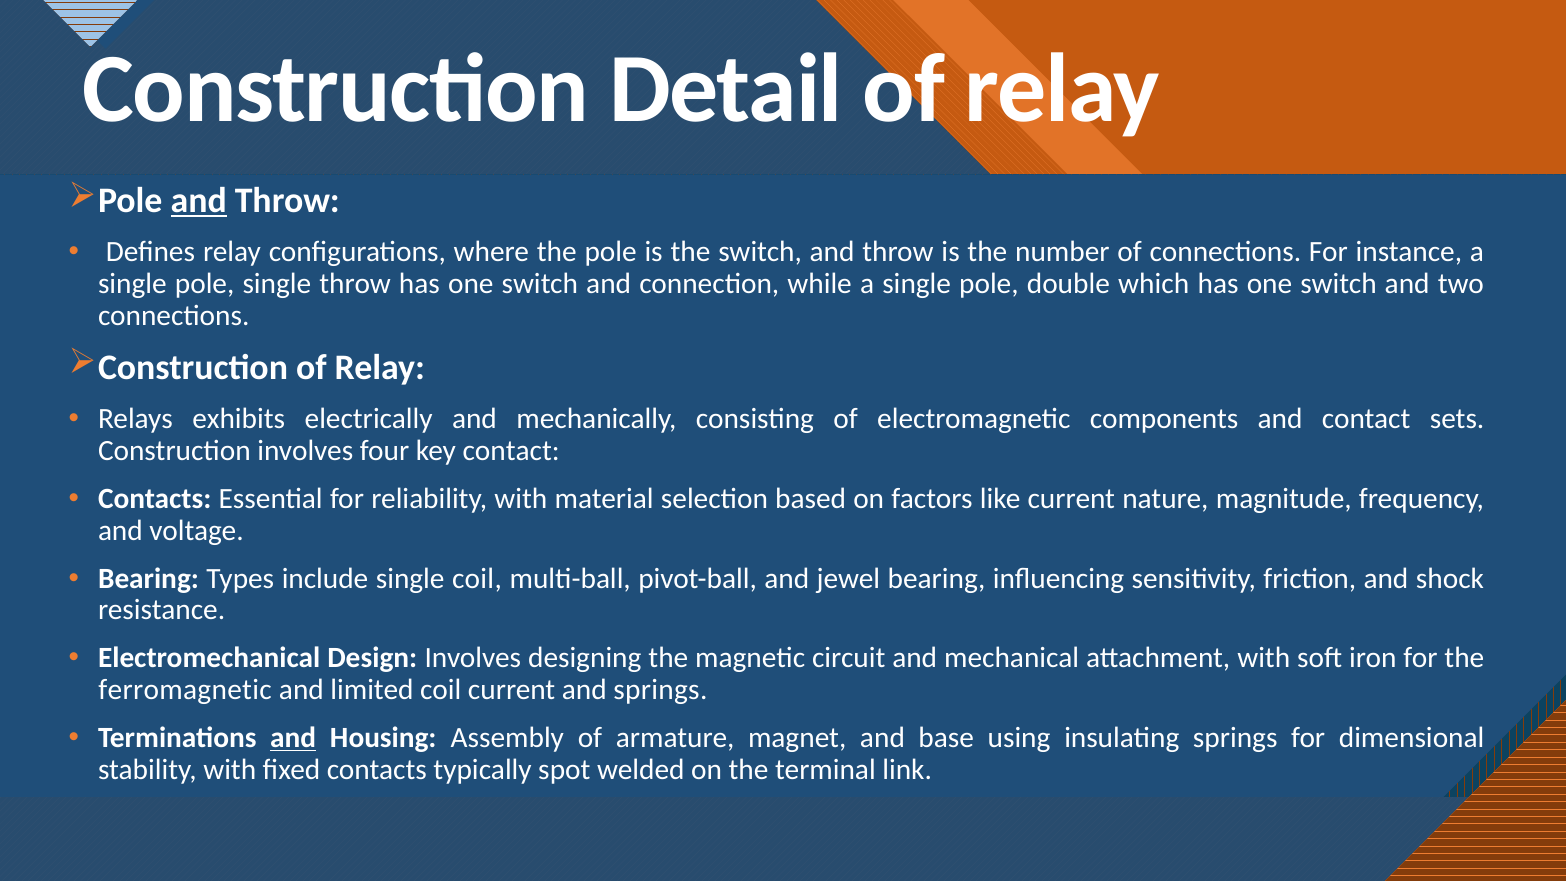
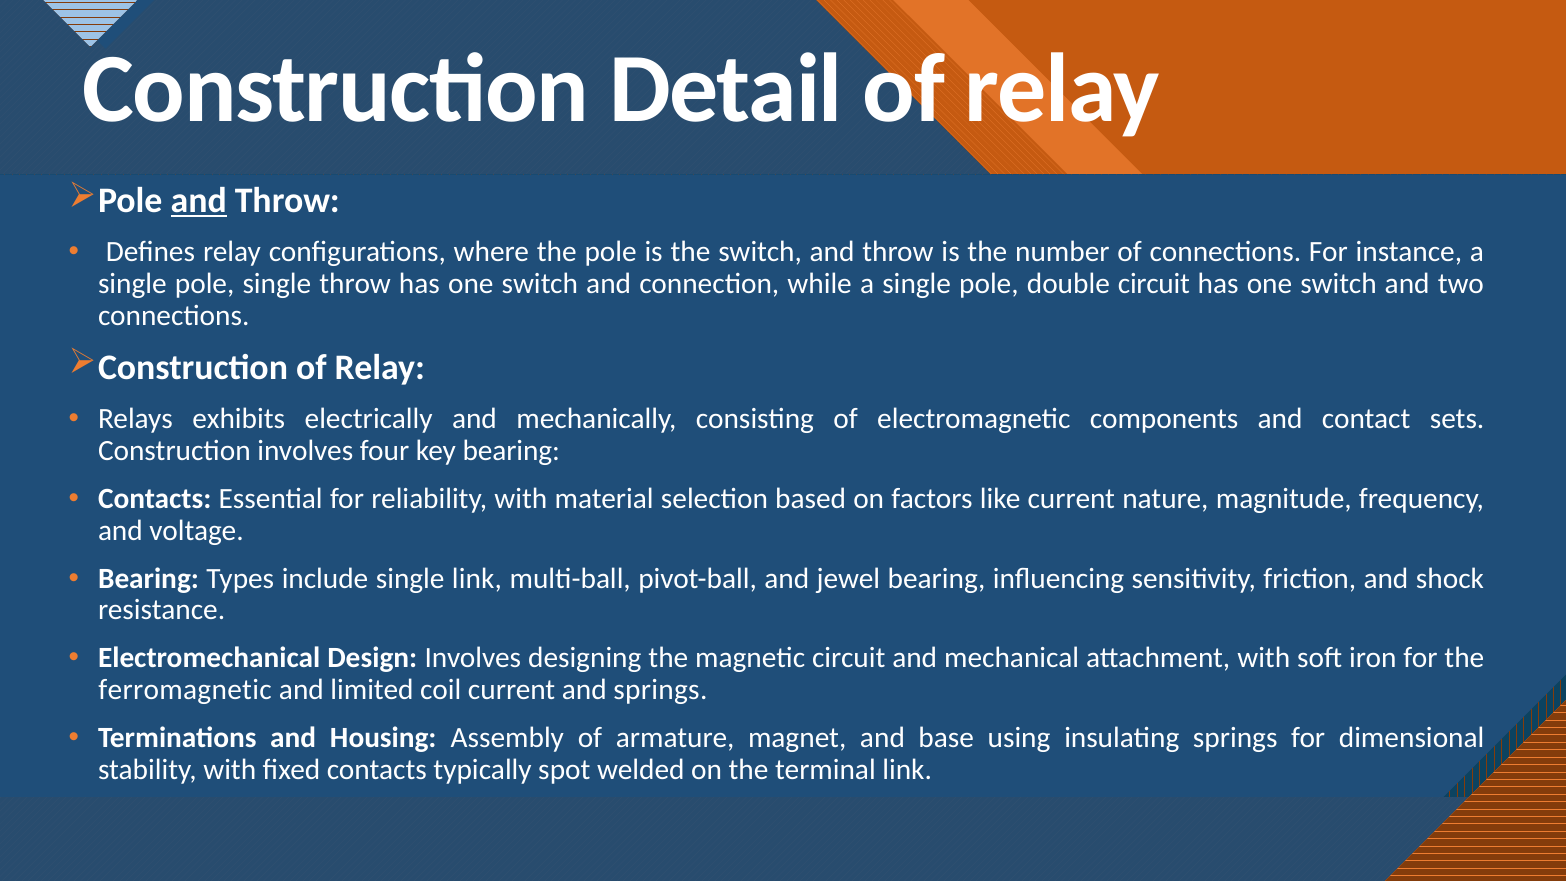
double which: which -> circuit (1154, 284)
key contact: contact -> bearing (511, 451)
single coil: coil -> link (477, 578)
and underline: present -> none (293, 738)
